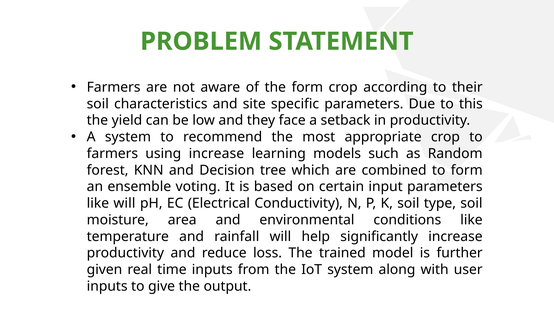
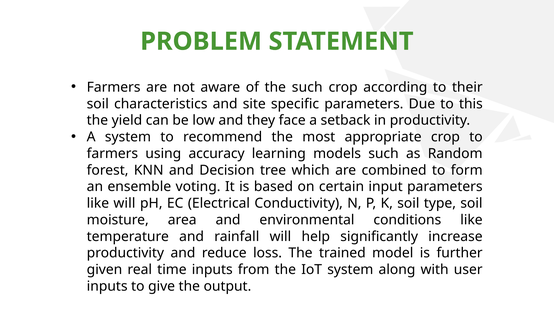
the form: form -> such (307, 87)
using increase: increase -> accuracy (217, 154)
